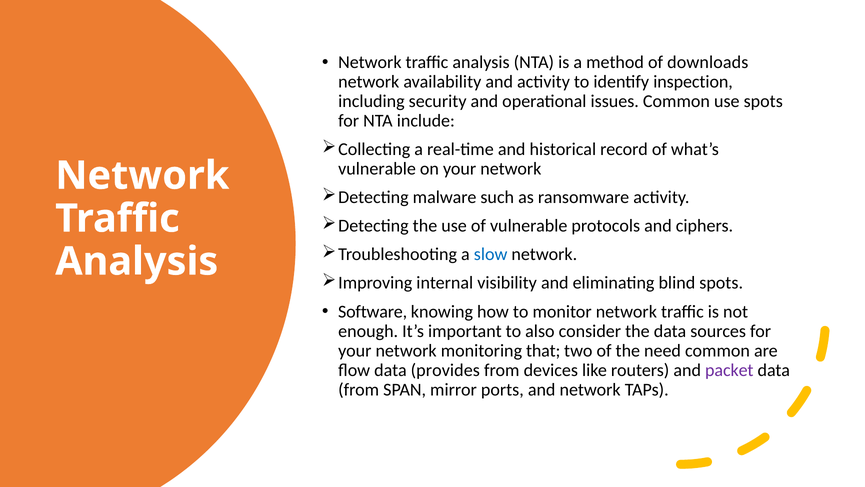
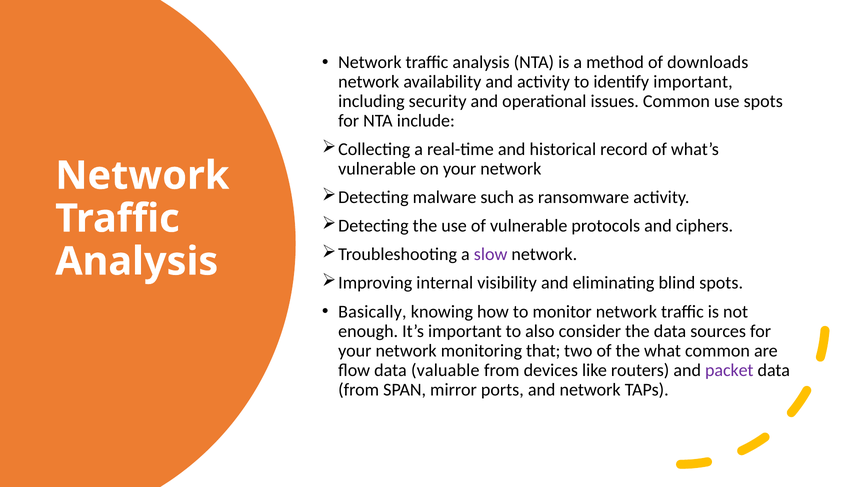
identify inspection: inspection -> important (693, 82)
slow colour: blue -> purple (491, 254)
Software: Software -> Basically (372, 311)
need: need -> what (663, 350)
provides: provides -> valuable (445, 370)
